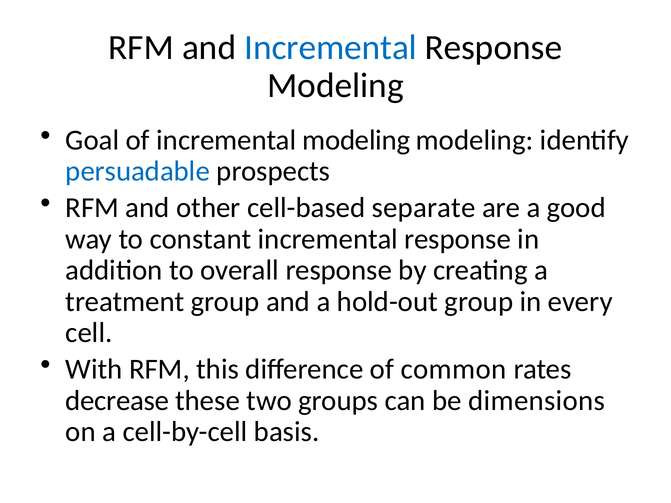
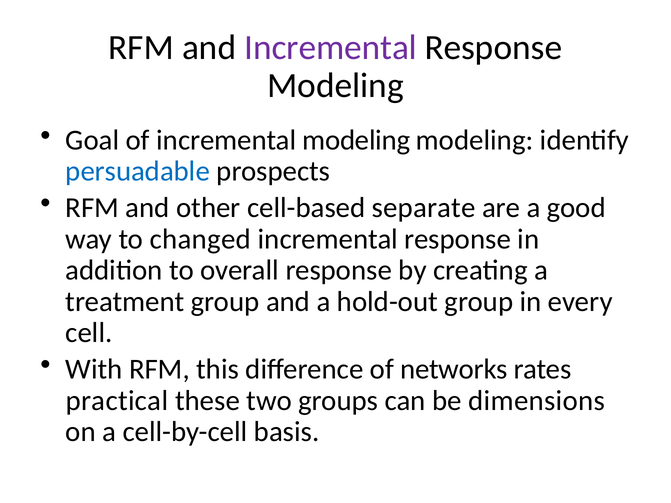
Incremental colour: blue -> purple (331, 48)
constant: constant -> changed (200, 239)
common: common -> networks (454, 369)
decrease: decrease -> practical (117, 401)
